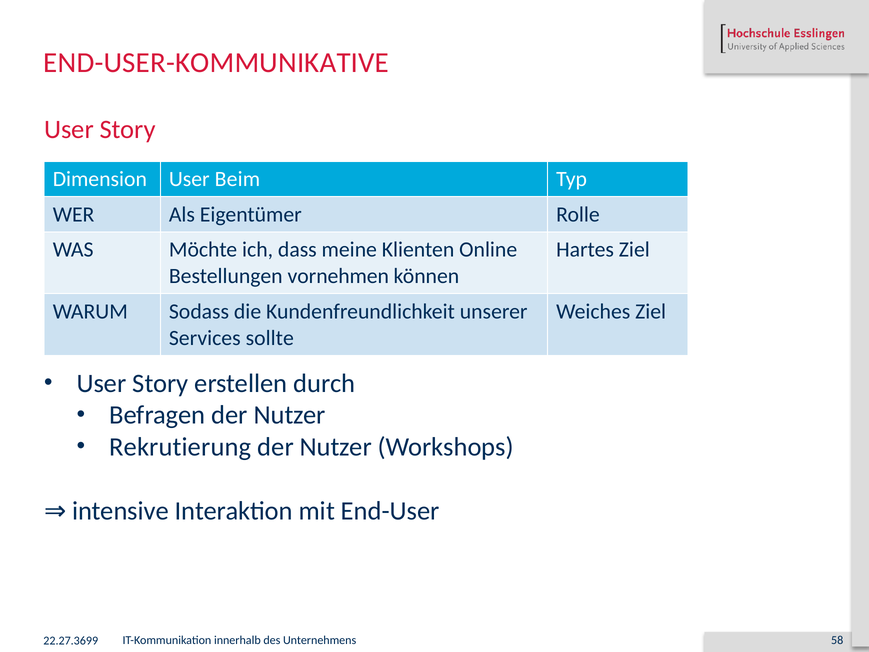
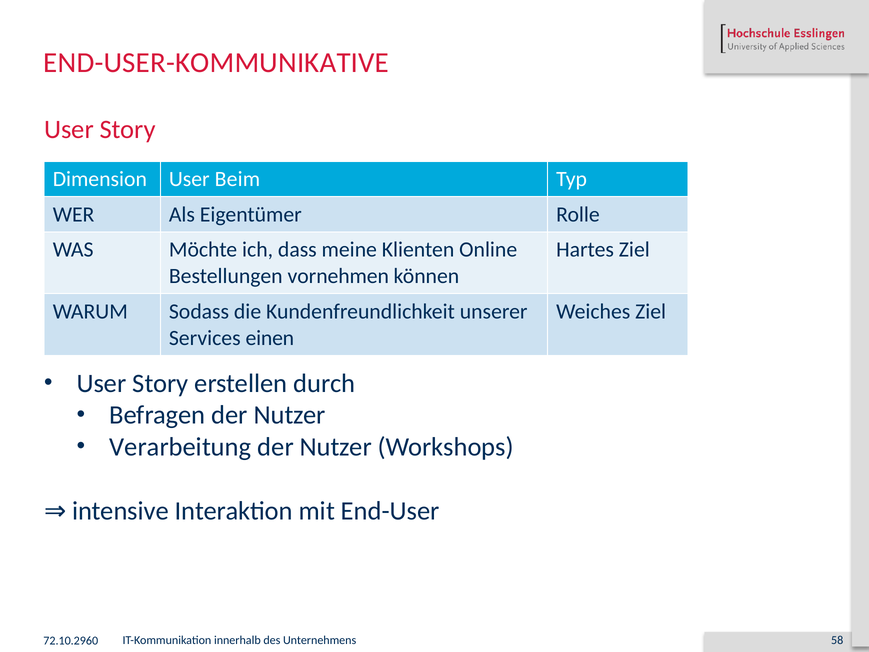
sollte: sollte -> einen (270, 338)
Rekrutierung: Rekrutierung -> Verarbeitung (180, 447)
22.27.3699: 22.27.3699 -> 72.10.2960 (71, 640)
